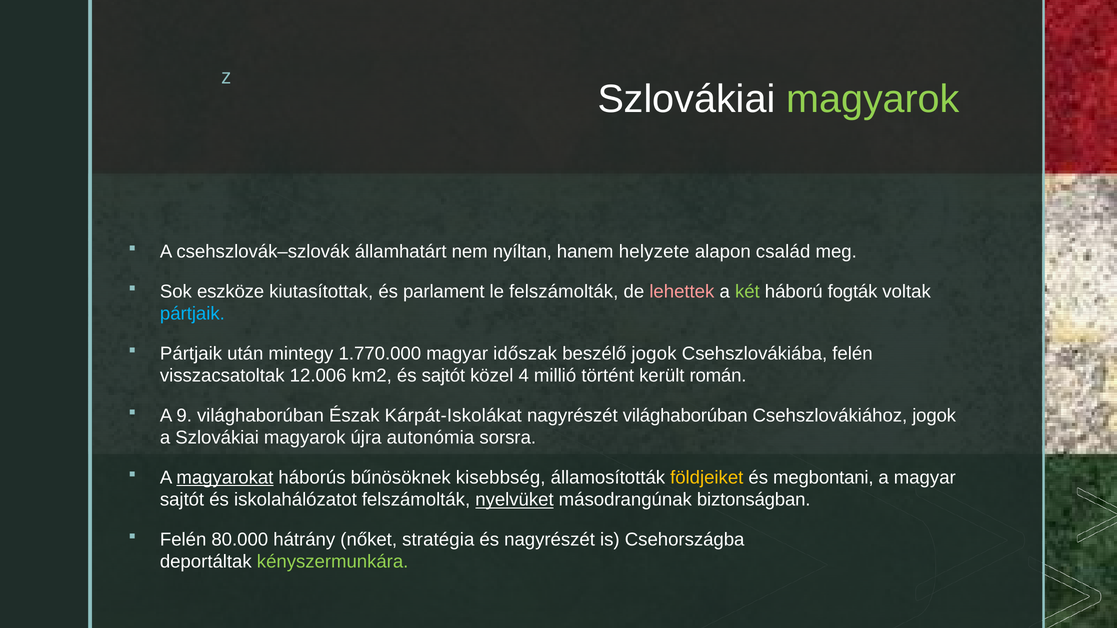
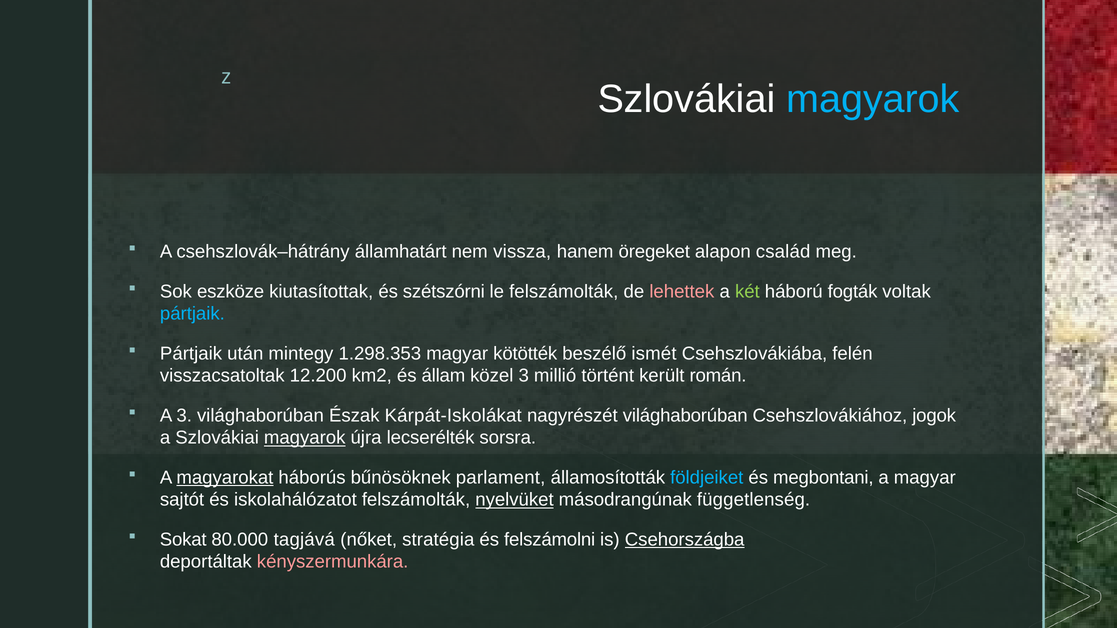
magyarok colour: light green -> light blue (873, 99)
csehszlovák–szlovák: csehszlovák–szlovák -> csehszlovák–hátrány (263, 252)
nyíltan: nyíltan -> vissza (522, 252)
helyzete: helyzete -> öregeket (654, 252)
parlament: parlament -> szétszórni (444, 292)
1.770.000: 1.770.000 -> 1.298.353 (380, 354)
időszak: időszak -> kötötték (525, 354)
beszélő jogok: jogok -> ismét (654, 354)
12.006: 12.006 -> 12.200 (318, 376)
és sajtót: sajtót -> állam (443, 376)
közel 4: 4 -> 3 (524, 376)
A 9: 9 -> 3 (184, 416)
magyarok underline: none -> present (305, 438)
autonómia: autonómia -> lecserélték (431, 438)
kisebbség: kisebbség -> parlament (501, 478)
földjeiket colour: yellow -> light blue (707, 478)
biztonságban: biztonságban -> függetlenség (754, 500)
Felén: Felén -> Sokat (183, 540)
hátrány: hátrány -> tagjává (304, 540)
és nagyrészét: nagyrészét -> felszámolni (550, 540)
Csehországba underline: none -> present (685, 540)
kényszermunkára colour: light green -> pink (333, 562)
